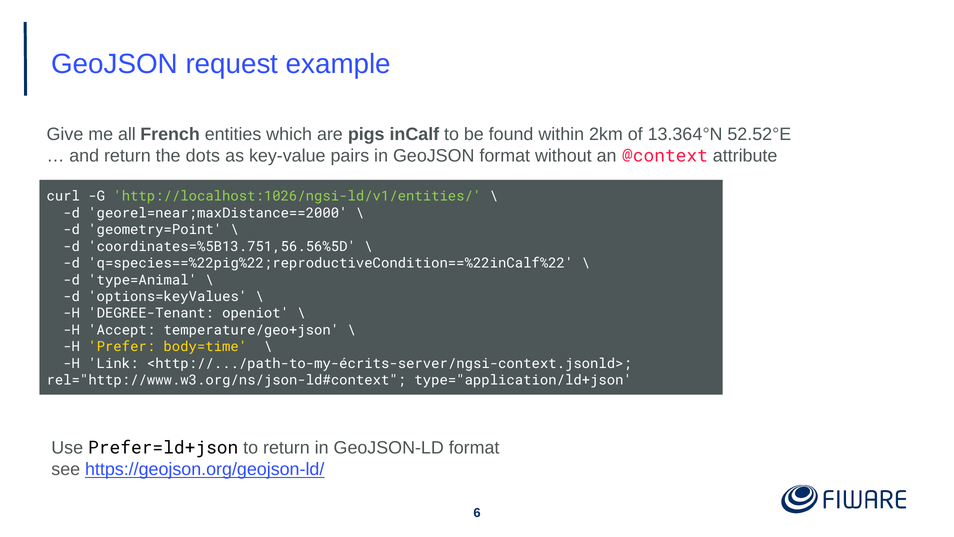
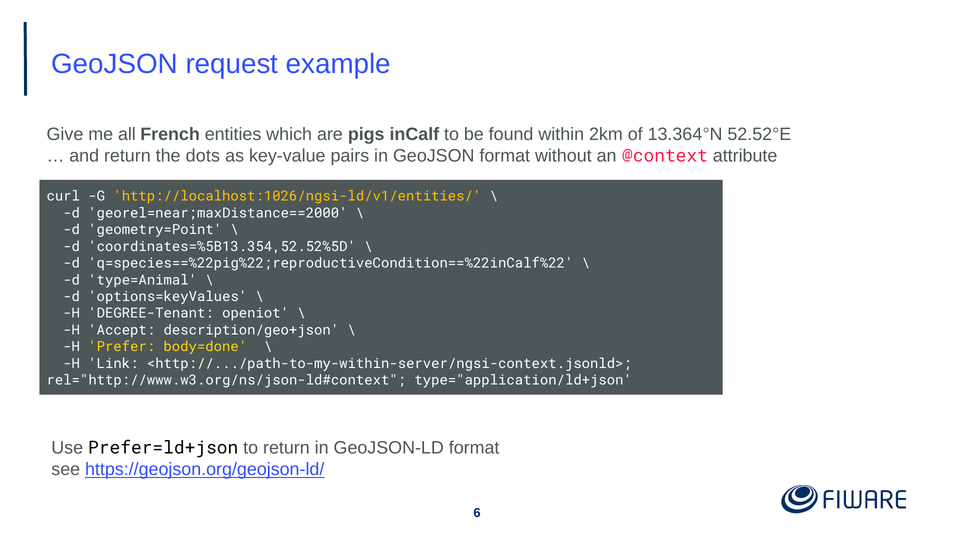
http://localhost:1026/ngsi-ld/v1/entities/ colour: light green -> yellow (297, 196)
coordinates=%5B13.751,56.56%5D: coordinates=%5B13.751,56.56%5D -> coordinates=%5B13.354,52.52%5D (222, 246)
temperature/geo+json: temperature/geo+json -> description/geo+json (251, 330)
body=time: body=time -> body=done (205, 347)
<http://.../path-to-my-écrits-server/ngsi-context.jsonld>: <http://.../path-to-my-écrits-server/ngsi-context.jsonld> -> <http://.../path-to-my-within-server/ngsi-context.jsonld> (389, 363)
